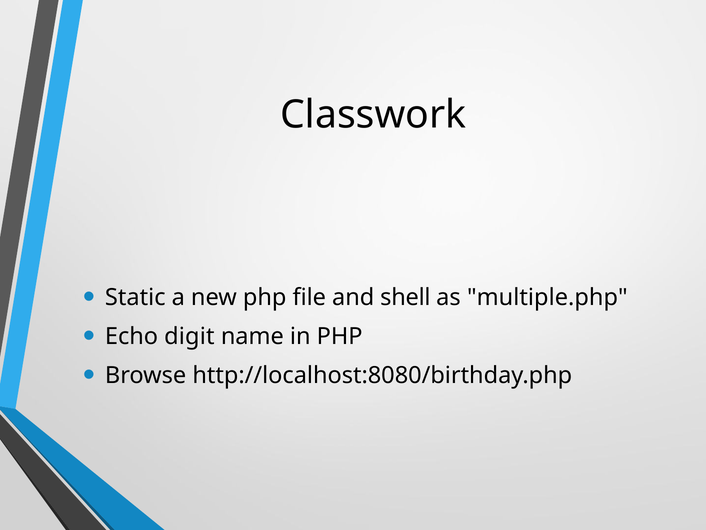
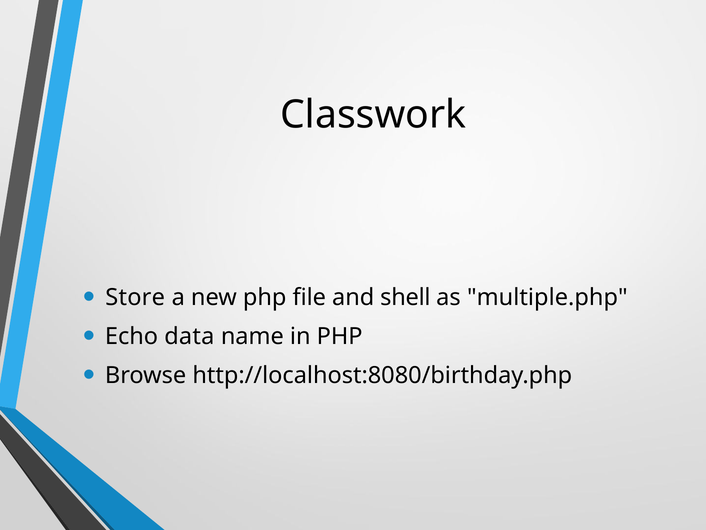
Static: Static -> Store (135, 297)
digit: digit -> data (189, 336)
